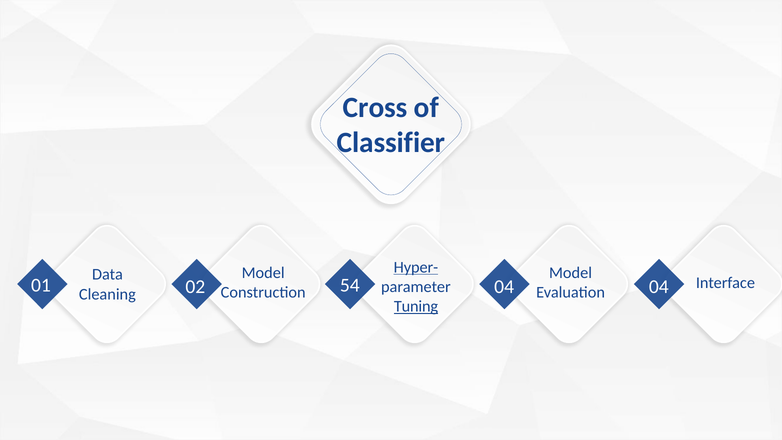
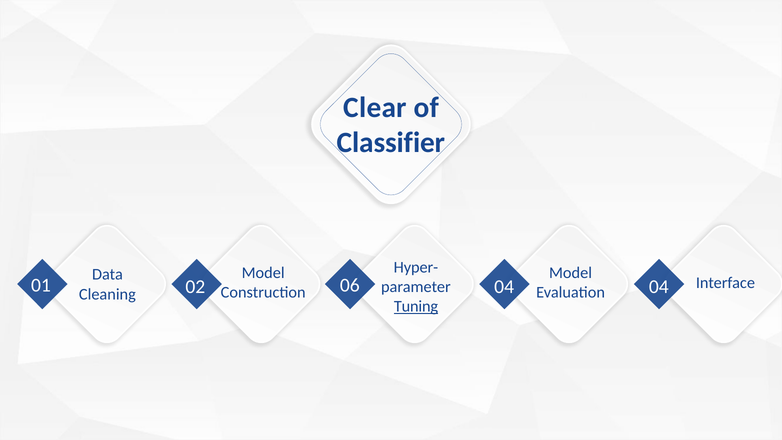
Cross: Cross -> Clear (375, 107)
Hyper- underline: present -> none (416, 267)
54: 54 -> 06 (350, 285)
